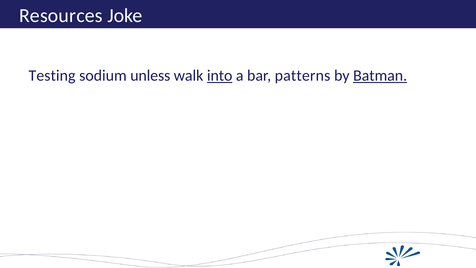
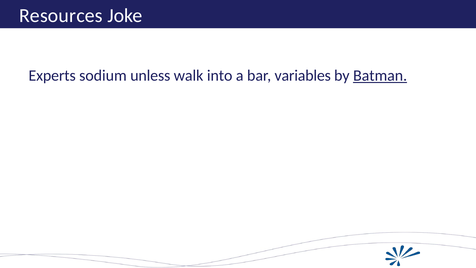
Testing: Testing -> Experts (52, 75)
into underline: present -> none (220, 75)
patterns: patterns -> variables (303, 75)
